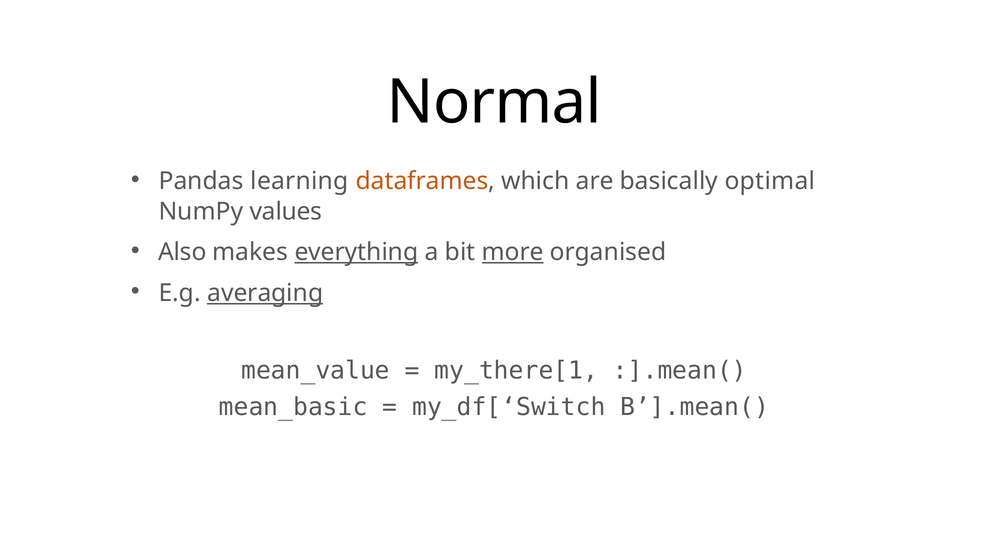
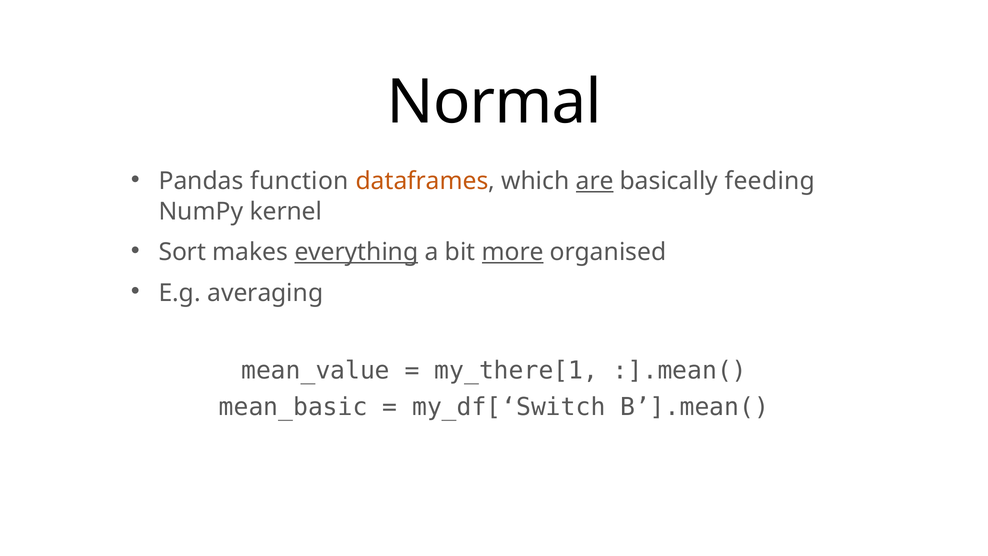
learning: learning -> function (299, 181)
are underline: none -> present (595, 181)
optimal: optimal -> feeding (770, 181)
values: values -> kernel (286, 212)
Also: Also -> Sort (182, 252)
averaging underline: present -> none (265, 293)
